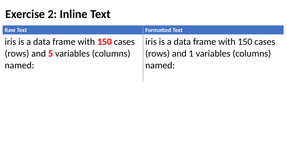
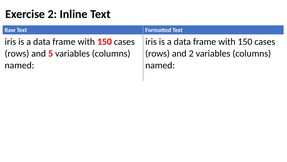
and 1: 1 -> 2 (191, 53)
